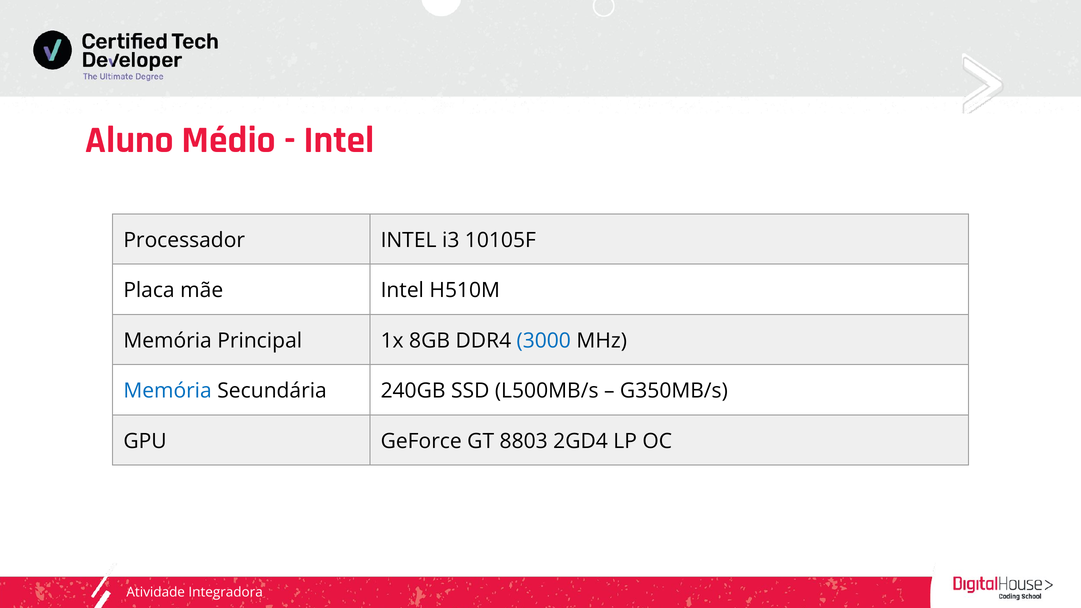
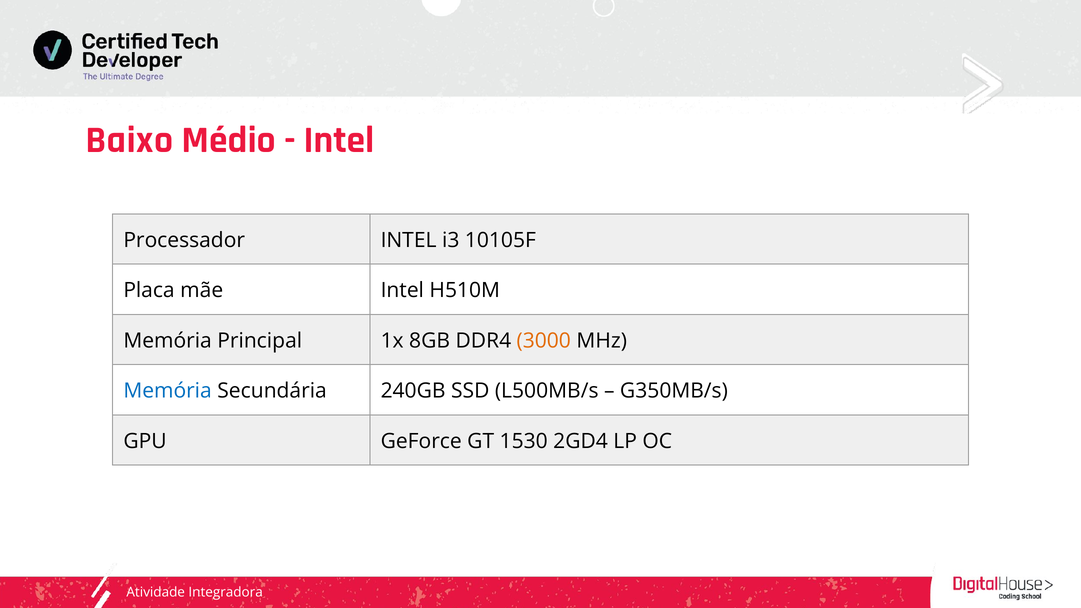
Aluno: Aluno -> Baixo (129, 140)
3000 colour: blue -> orange (544, 341)
8803: 8803 -> 1530 (524, 441)
